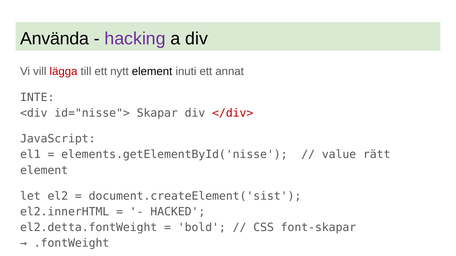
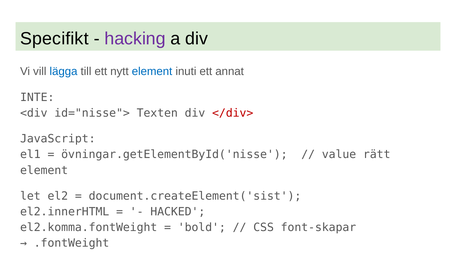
Använda: Använda -> Specifikt (54, 39)
lägga colour: red -> blue (64, 72)
element colour: black -> blue (152, 72)
Skapar: Skapar -> Texten (157, 113)
elements.getElementById('nisse: elements.getElementById('nisse -> övningar.getElementById('nisse (174, 155)
el2.detta.fontWeight: el2.detta.fontWeight -> el2.komma.fontWeight (89, 228)
